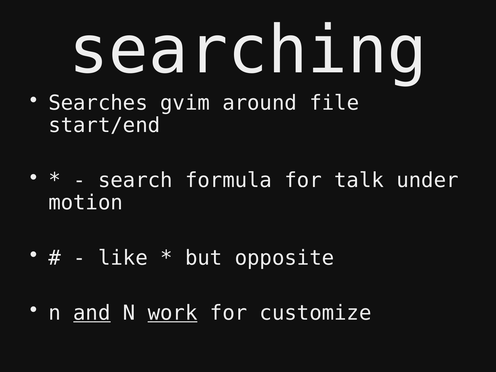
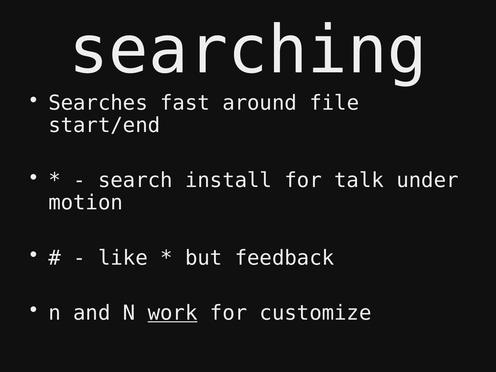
gvim: gvim -> fast (185, 103)
formula: formula -> install (229, 180)
opposite: opposite -> feedback (285, 258)
and underline: present -> none (92, 313)
